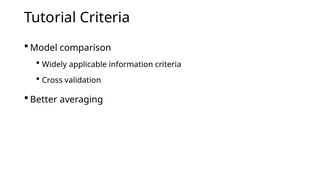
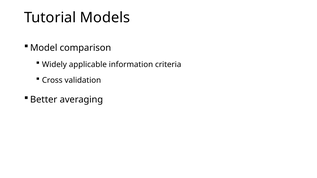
Tutorial Criteria: Criteria -> Models (105, 18)
